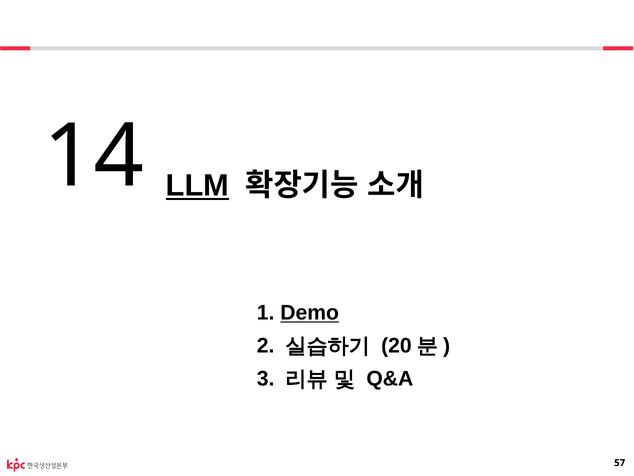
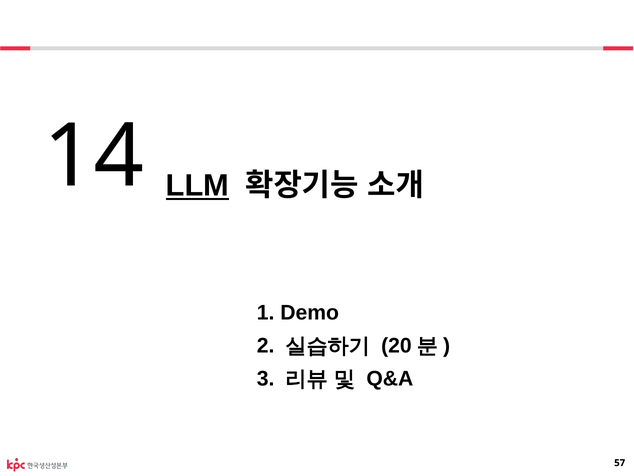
Demo underline: present -> none (310, 313)
